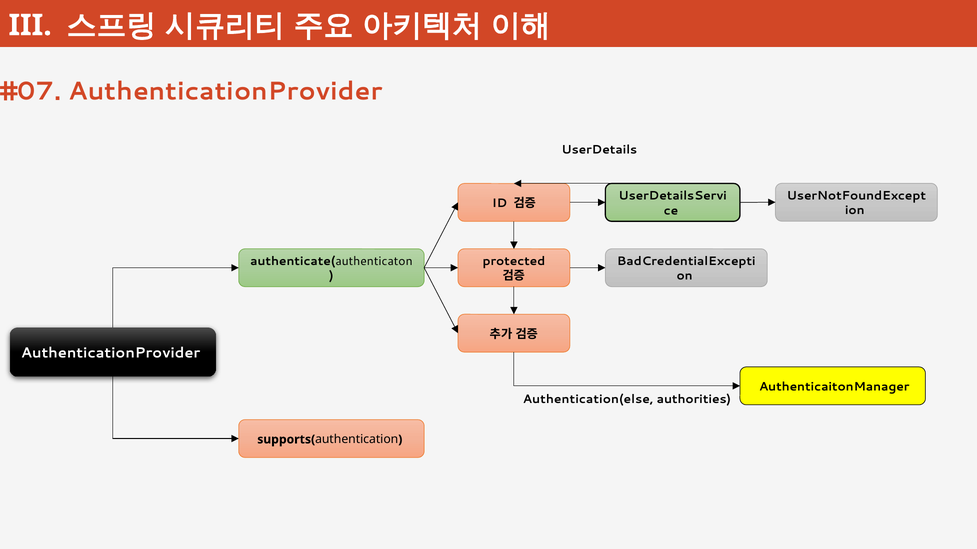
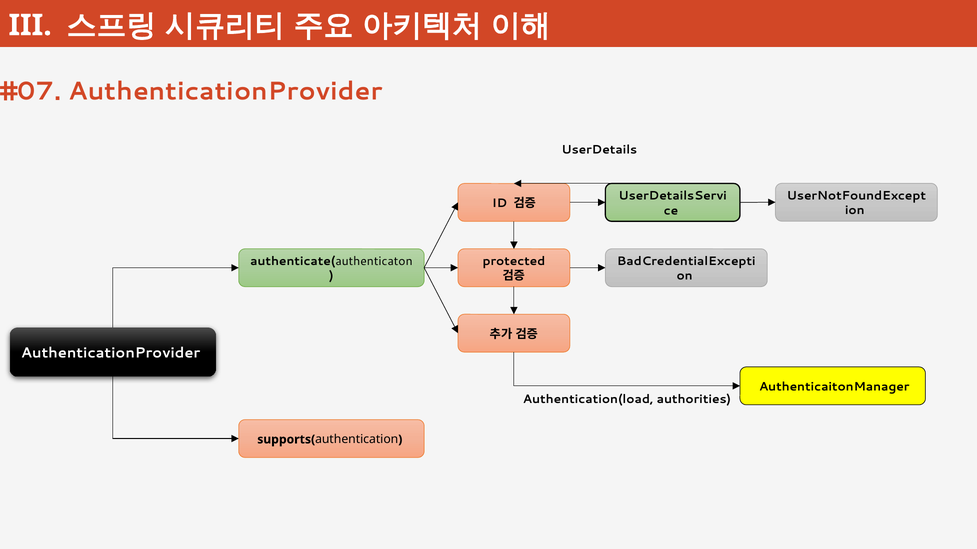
Authentication(else: Authentication(else -> Authentication(load (588, 400)
